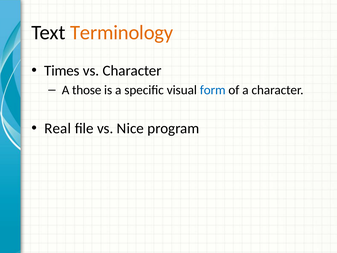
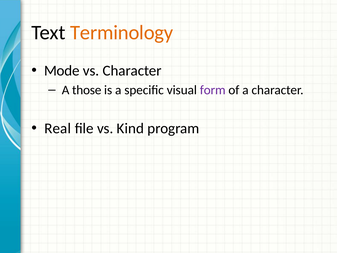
Times: Times -> Mode (62, 71)
form colour: blue -> purple (213, 90)
Nice: Nice -> Kind (130, 128)
